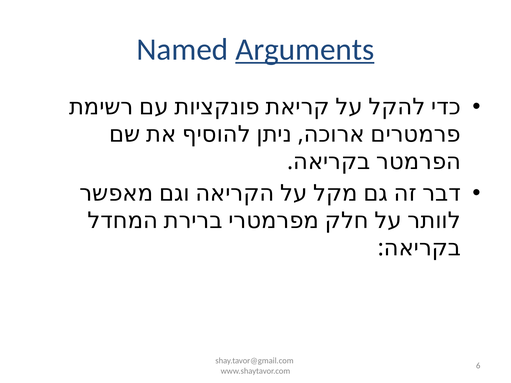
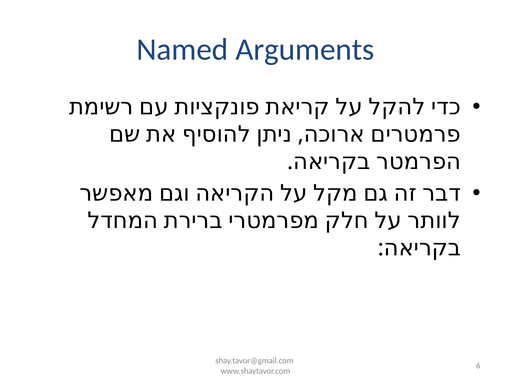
Arguments underline: present -> none (305, 49)
